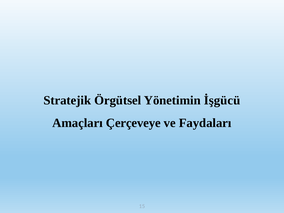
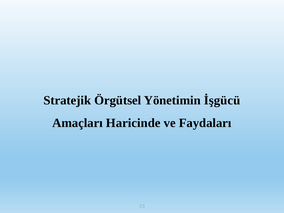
Çerçeveye: Çerçeveye -> Haricinde (133, 123)
